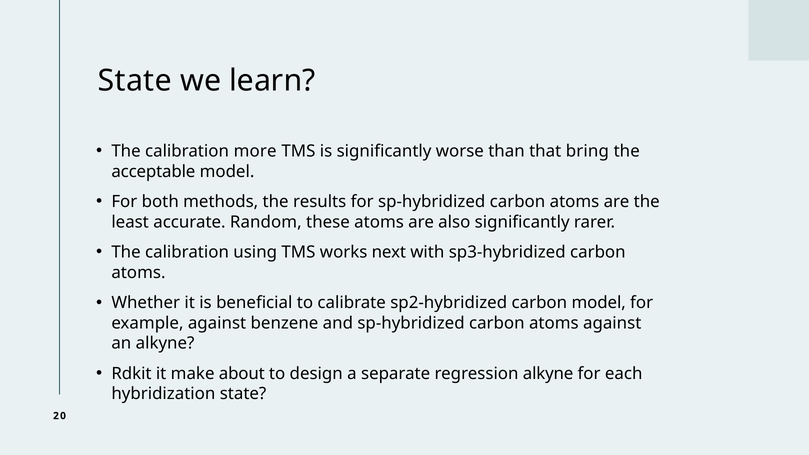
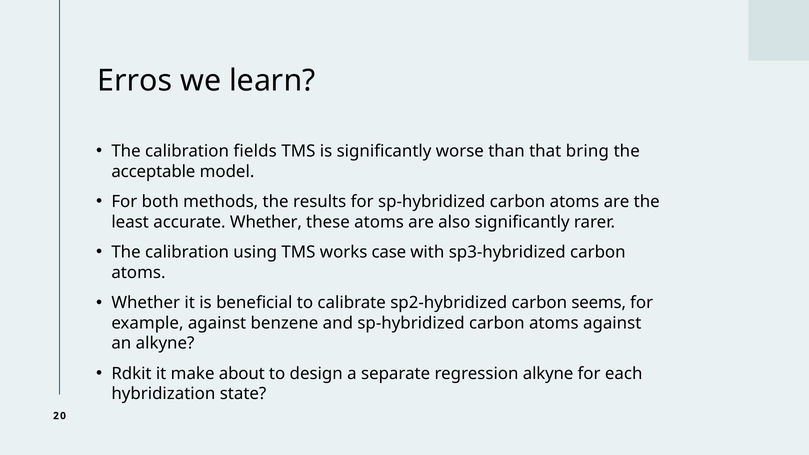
State: State -> Erros (135, 81)
more: more -> fields (255, 151)
accurate Random: Random -> Whether (266, 222)
next: next -> case (389, 252)
carbon model: model -> seems (599, 303)
